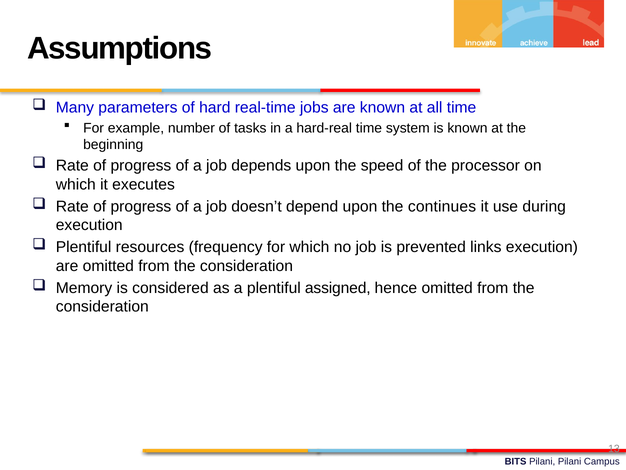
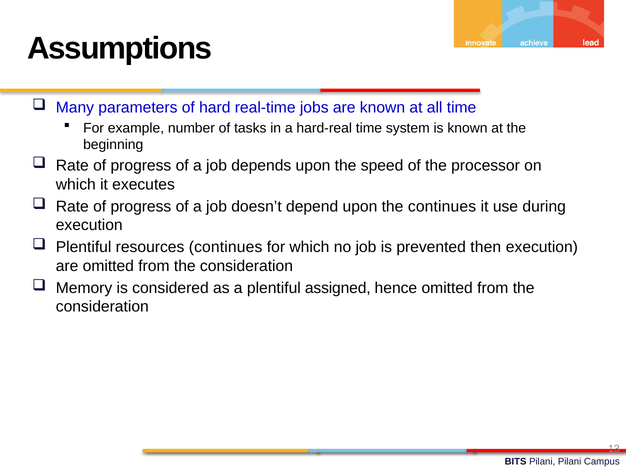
resources frequency: frequency -> continues (226, 247)
links: links -> then (486, 247)
